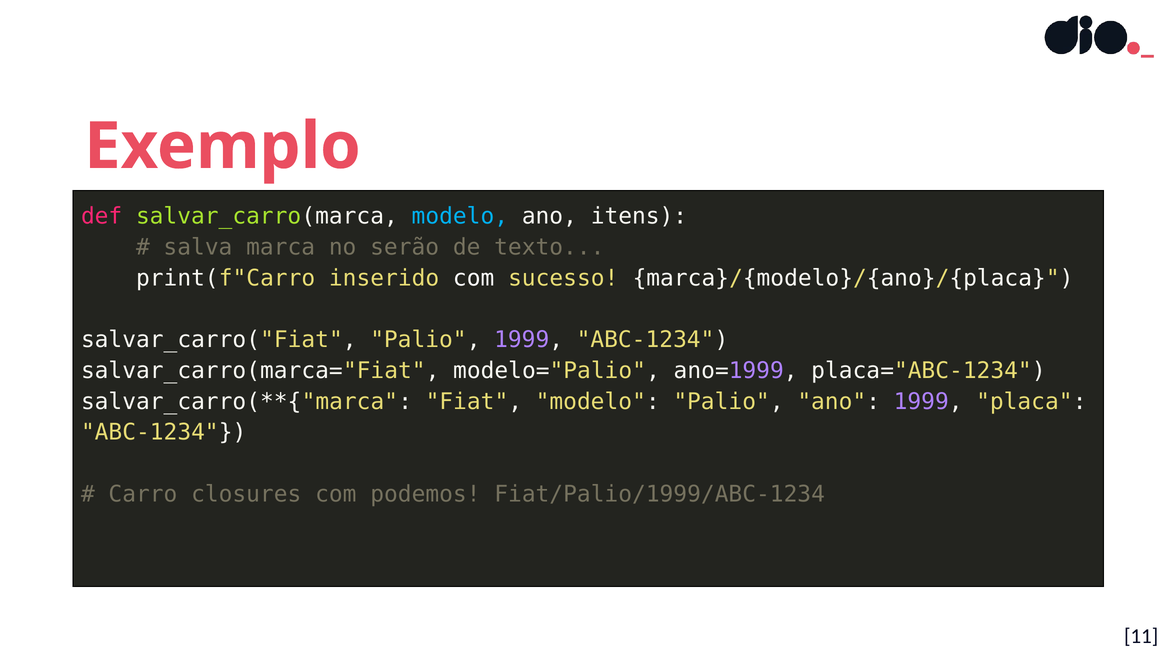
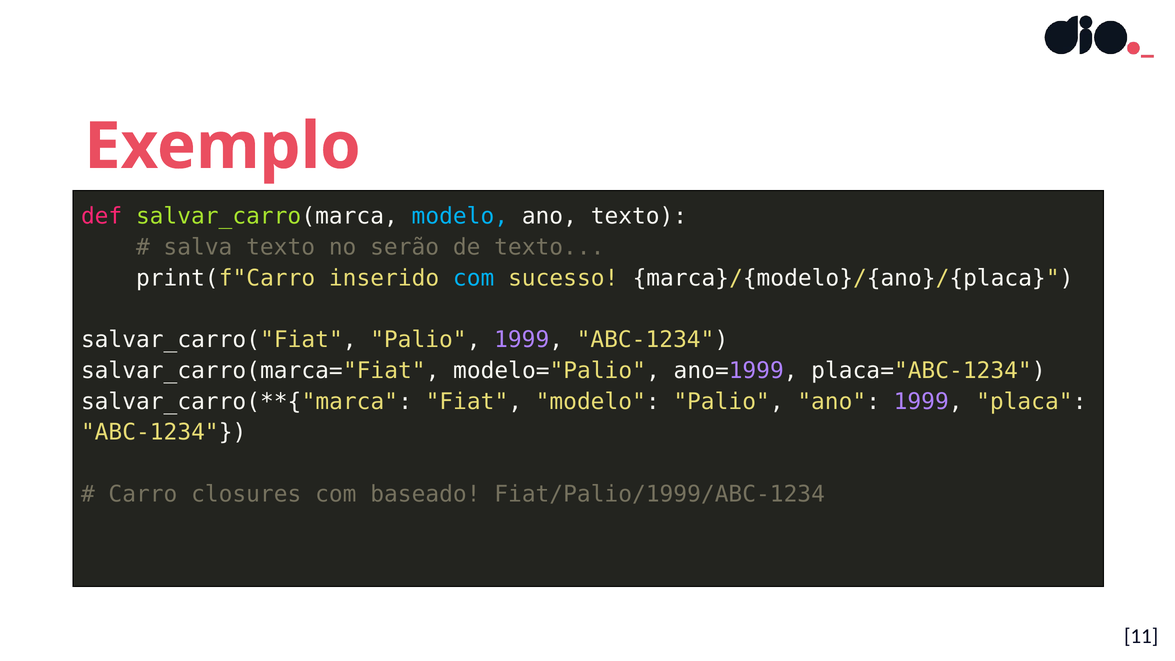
ano itens: itens -> texto (639, 216)
salva marca: marca -> texto (281, 247)
com colour: white -> light blue (474, 278)
podemos: podemos -> baseado (425, 494)
